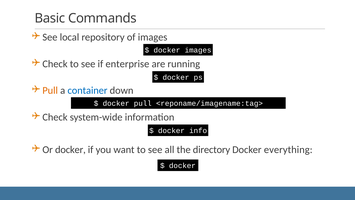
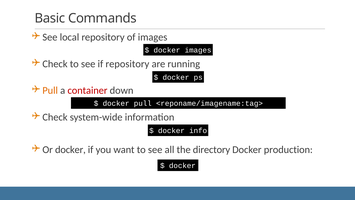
if enterprise: enterprise -> repository (127, 64)
container colour: blue -> red (87, 90)
everything: everything -> production (288, 150)
